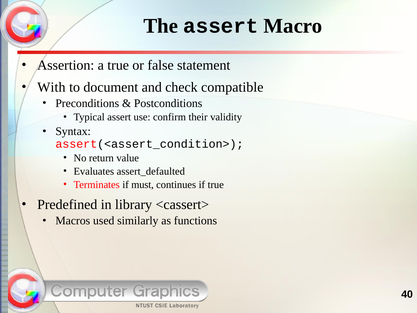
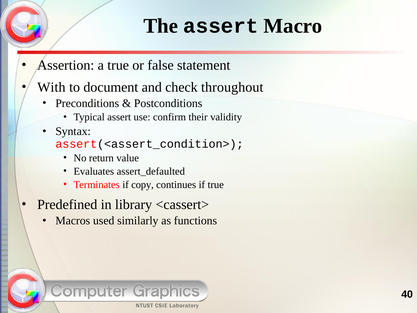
compatible: compatible -> throughout (232, 87)
must: must -> copy (143, 185)
